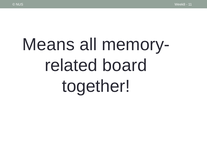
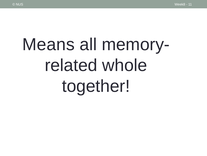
board: board -> whole (125, 65)
